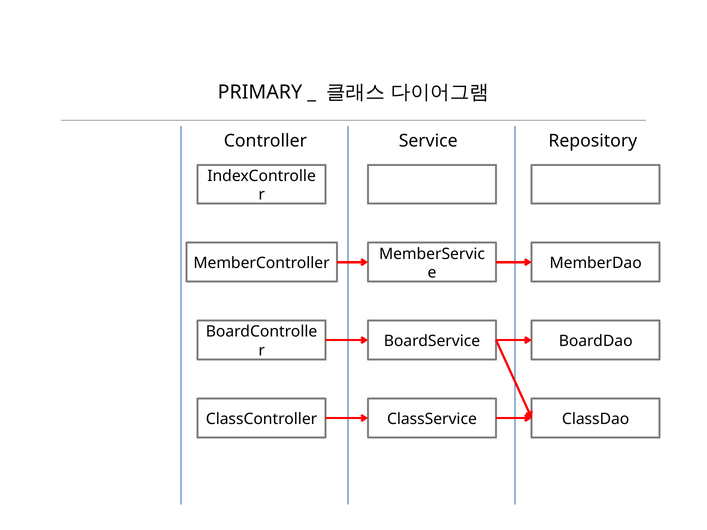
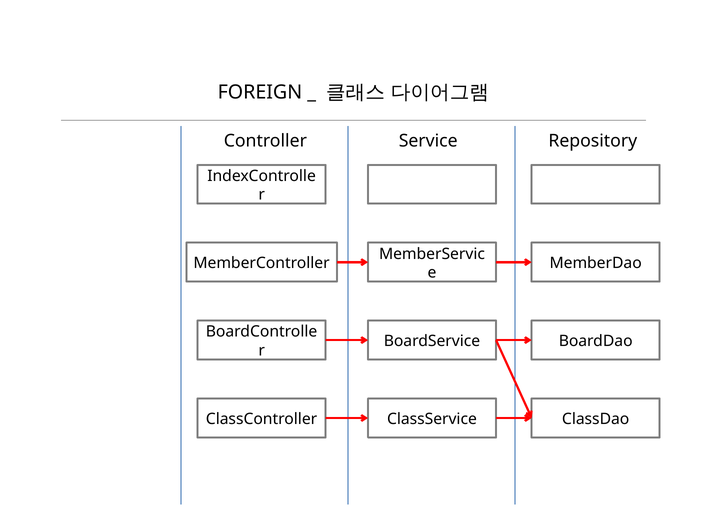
PRIMARY: PRIMARY -> FOREIGN (260, 92)
